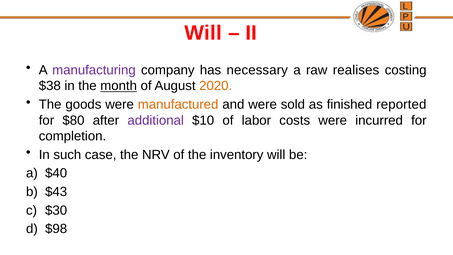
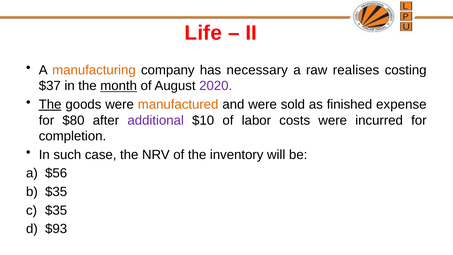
Will: Will -> Life (203, 33)
manufacturing colour: purple -> orange (94, 70)
$38: $38 -> $37 (50, 86)
2020 colour: orange -> purple (216, 86)
The underline: none -> present (50, 104)
reported: reported -> expense (401, 104)
$40: $40 -> $56 (56, 173)
$43: $43 -> $35 (56, 192)
$30: $30 -> $35 (56, 210)
$98: $98 -> $93 (56, 229)
